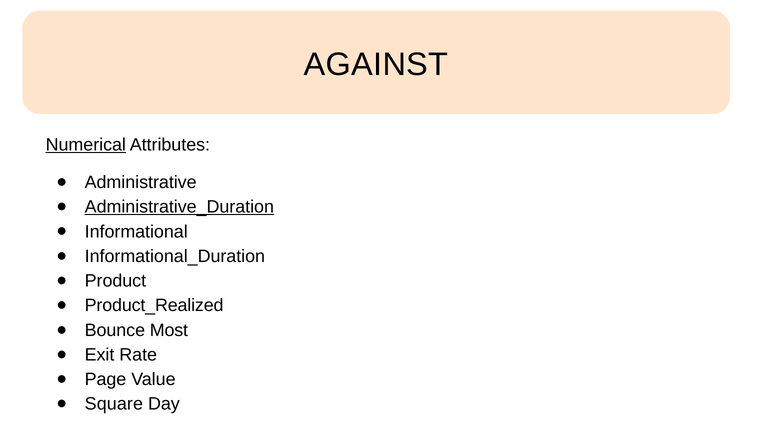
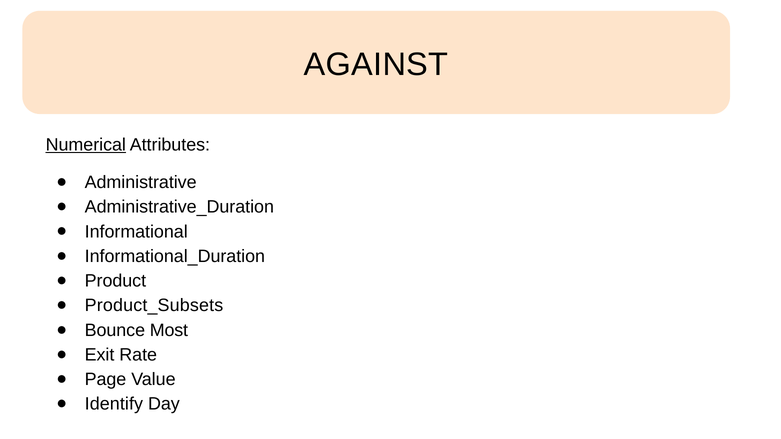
Administrative_Duration underline: present -> none (179, 207)
Product_Realized: Product_Realized -> Product_Subsets (154, 306)
Square: Square -> Identify (114, 404)
